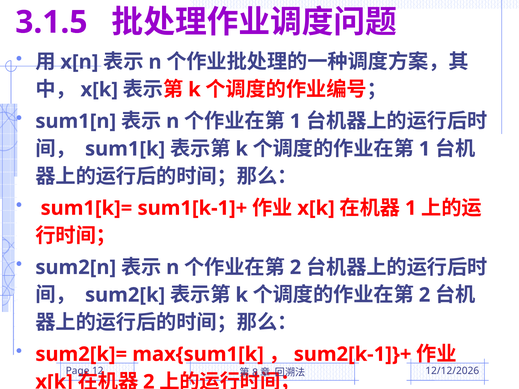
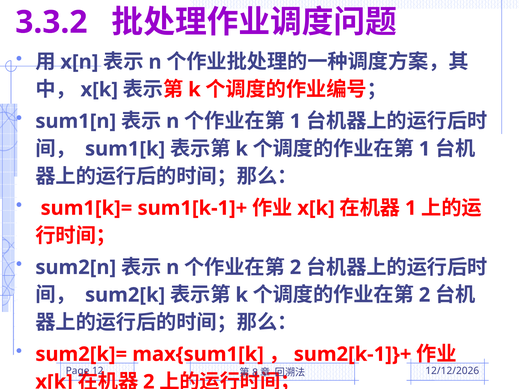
3.1.5: 3.1.5 -> 3.3.2 (51, 22)
